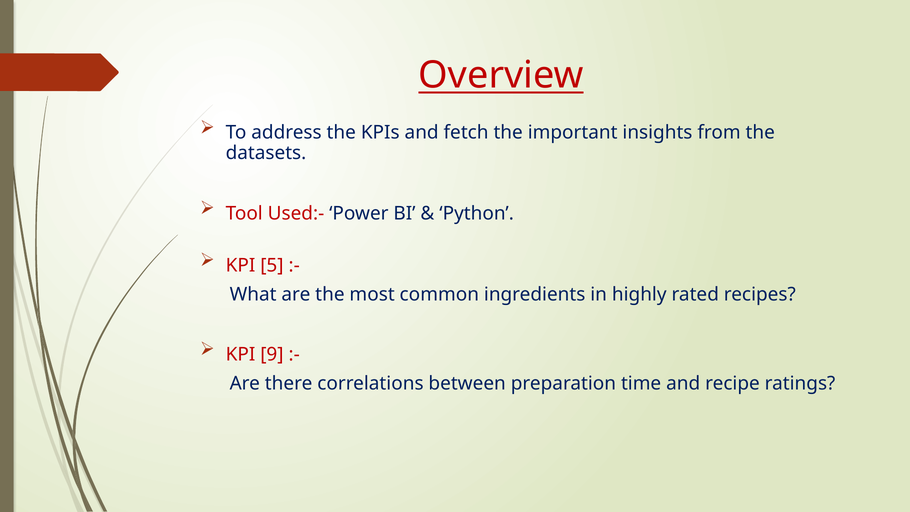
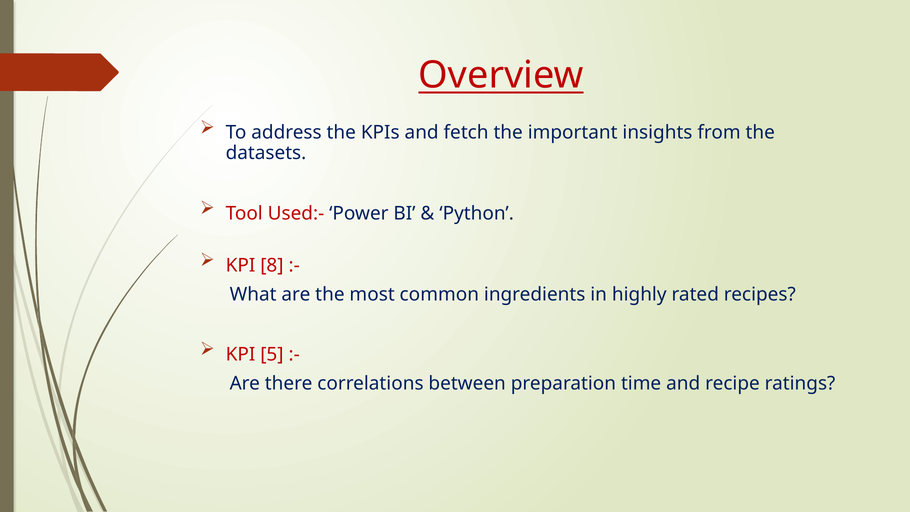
5: 5 -> 8 (272, 265)
9: 9 -> 5 (272, 354)
